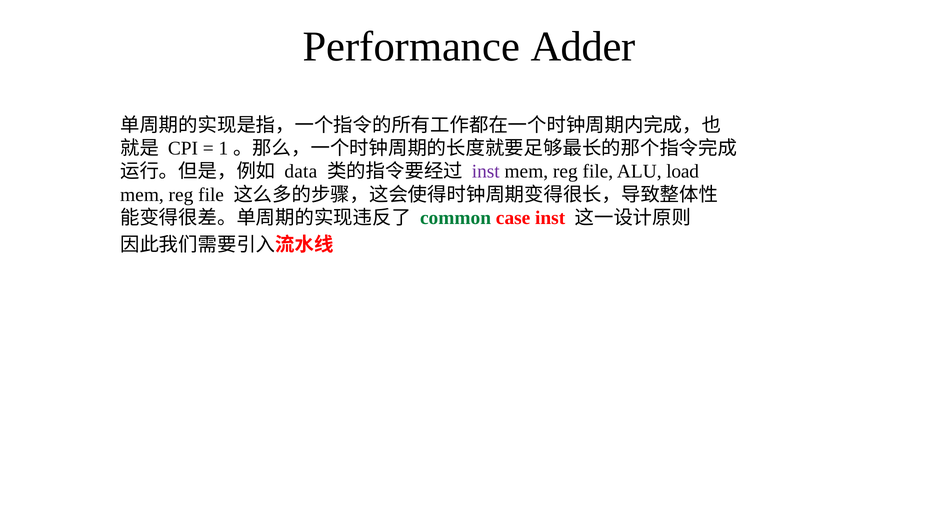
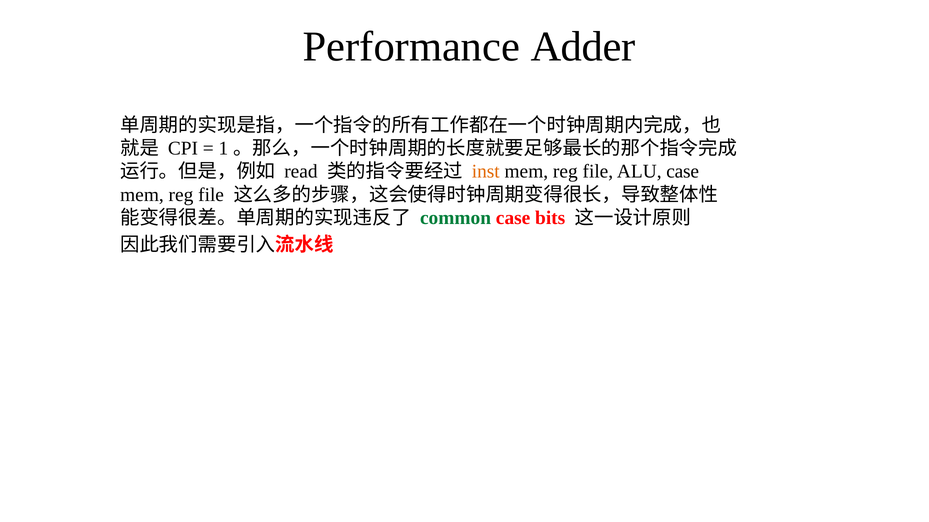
data: data -> read (301, 172)
inst colour: purple -> orange (486, 172)
ALU load: load -> case (683, 172)
case inst: inst -> bits (550, 218)
